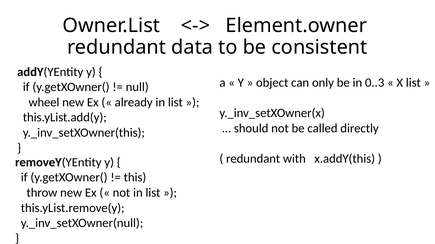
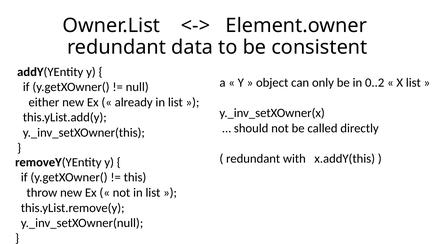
0..3: 0..3 -> 0..2 (375, 83)
wheel: wheel -> either (44, 103)
